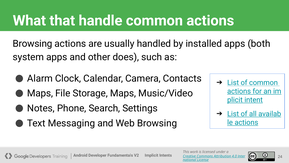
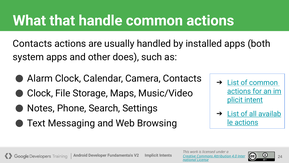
Browsing: Browsing -> Contacts (32, 44)
Maps: Maps -> Clock (40, 93)
